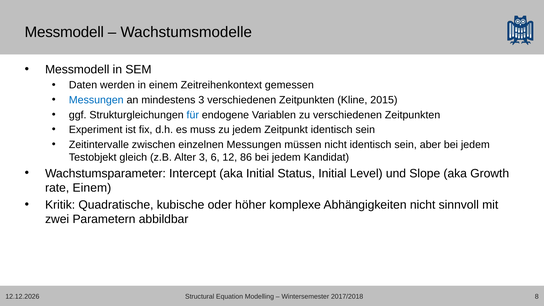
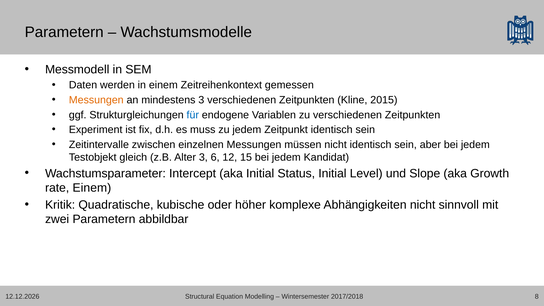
Messmodell: Messmodell -> Parametern (64, 32)
Messungen colour: blue -> orange (96, 100)
86: 86 -> 15 (246, 157)
